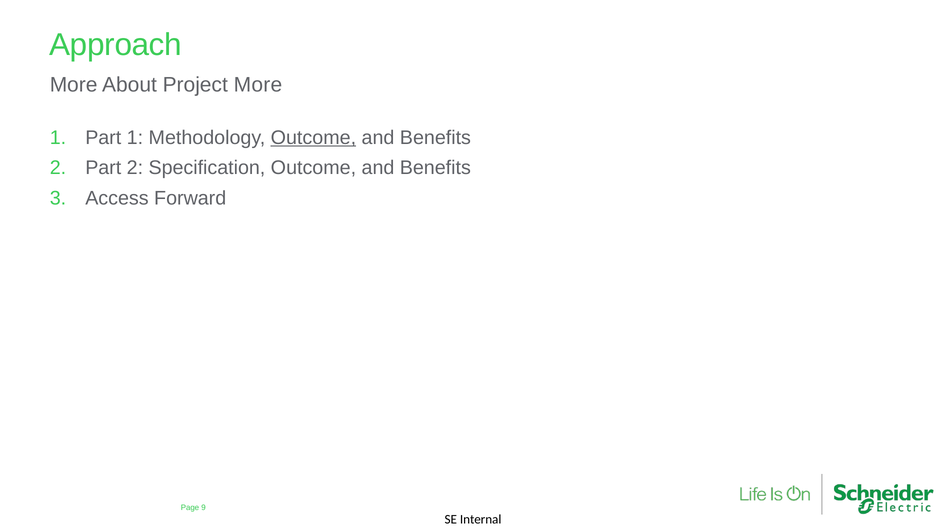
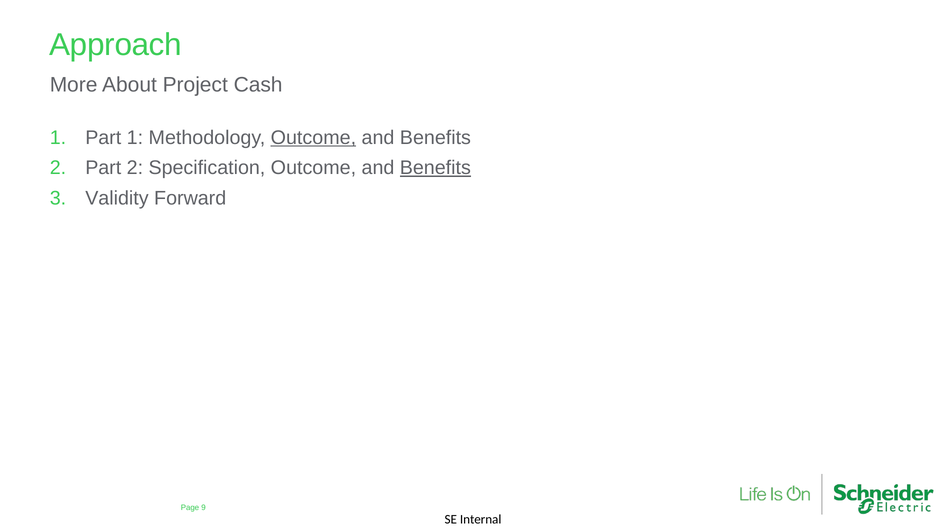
Project More: More -> Cash (258, 85)
Benefits underline: none -> present (435, 168)
Access: Access -> Validity (117, 198)
